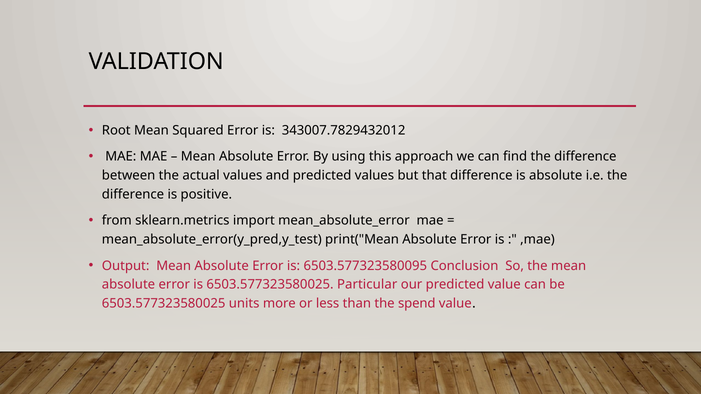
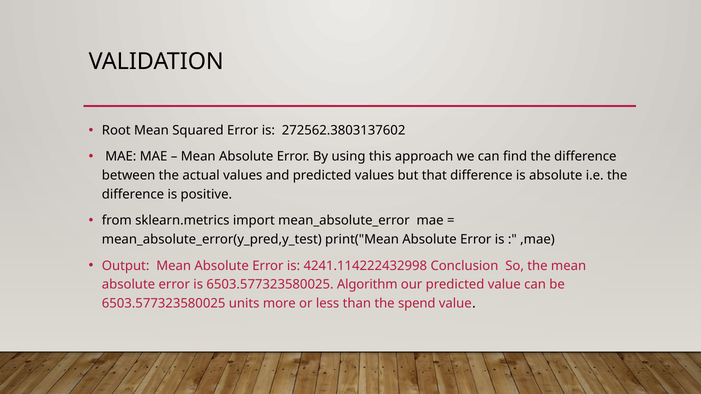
343007.7829432012: 343007.7829432012 -> 272562.3803137602 (344, 130)
6503.577323580095: 6503.577323580095 -> 4241.114222432998 (365, 266)
Particular: Particular -> Algorithm (367, 285)
